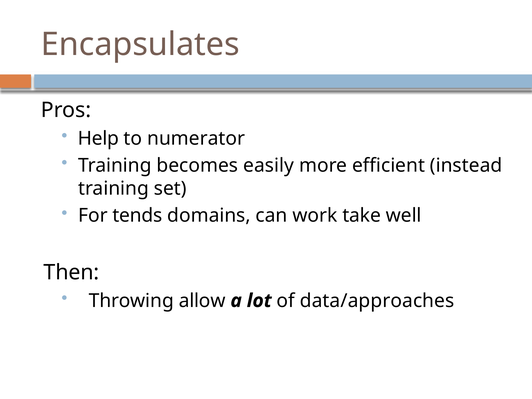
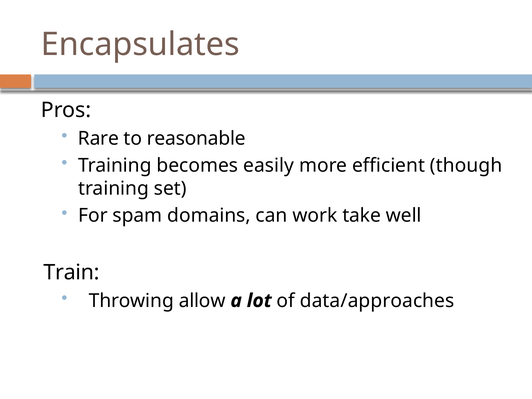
Help: Help -> Rare (98, 138)
numerator: numerator -> reasonable (196, 138)
instead: instead -> though (466, 165)
tends: tends -> spam (137, 216)
Then: Then -> Train (72, 272)
